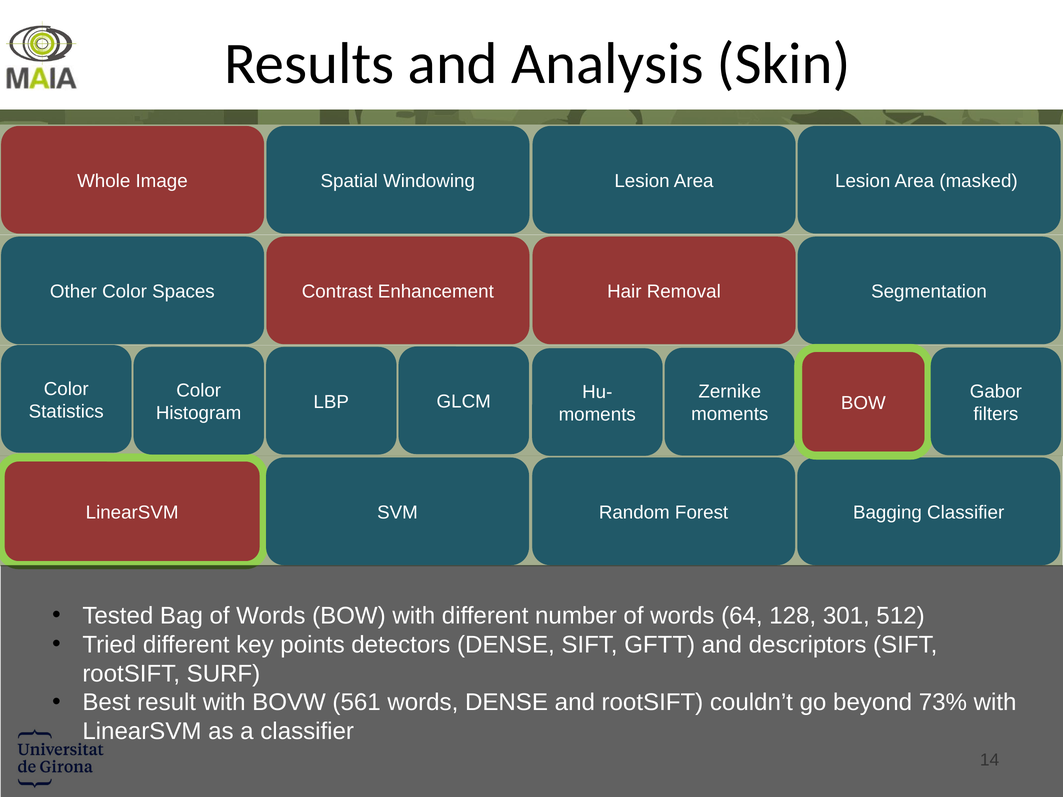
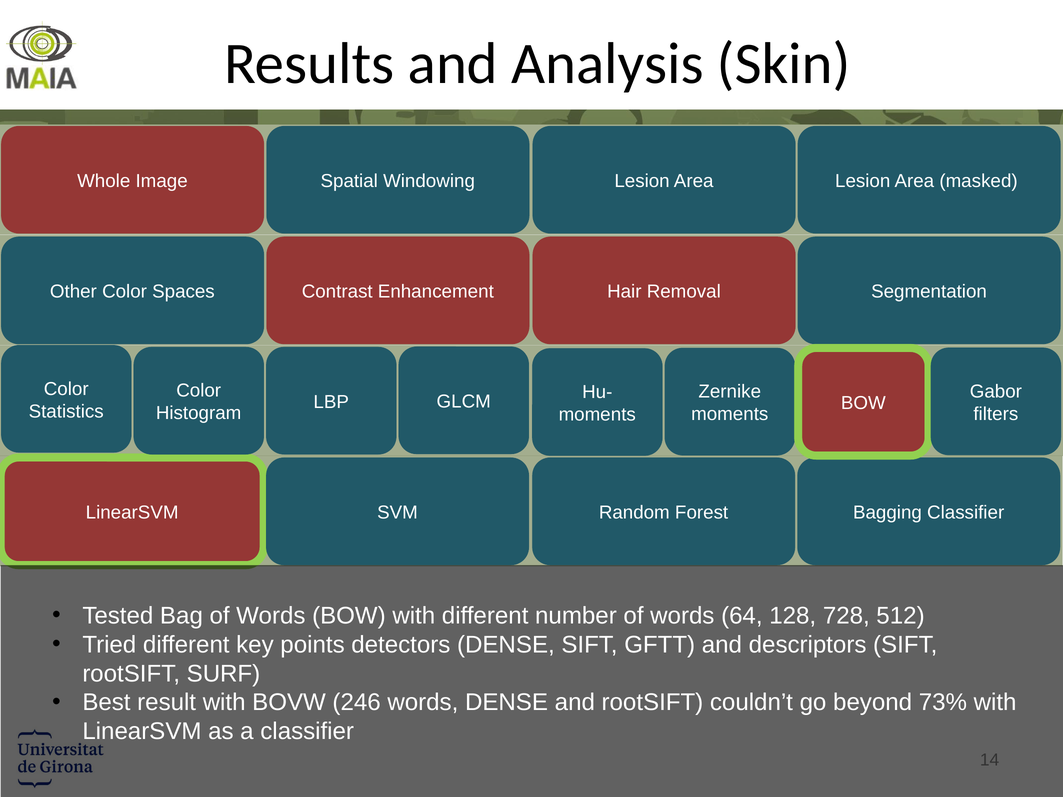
301: 301 -> 728 (846, 616)
561: 561 -> 246 (357, 703)
